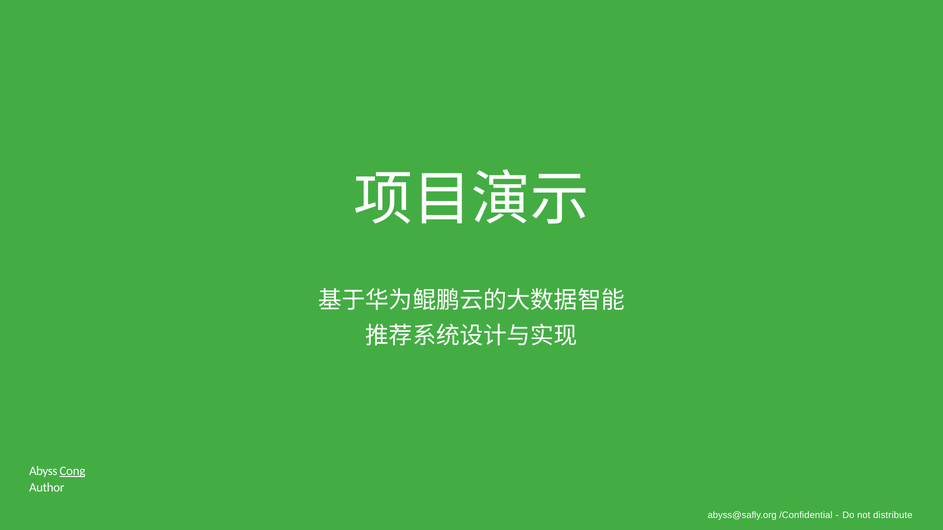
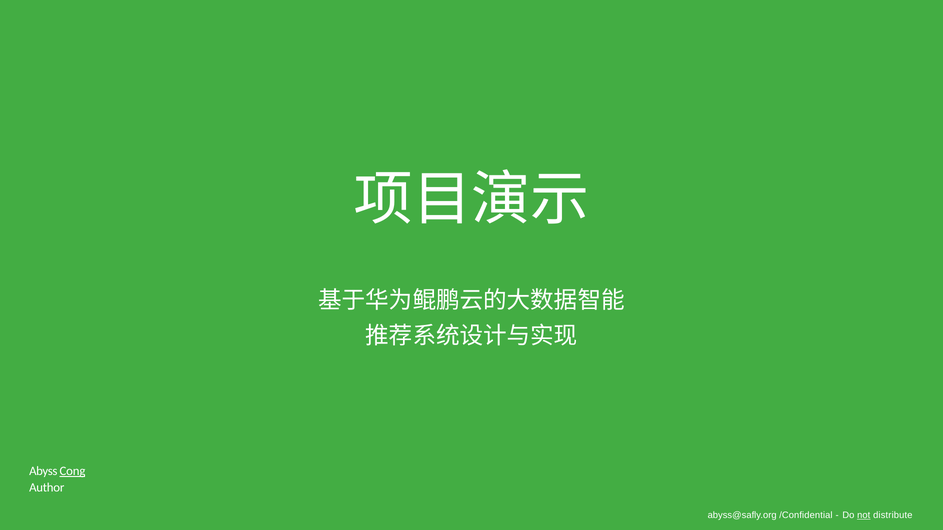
not underline: none -> present (864, 516)
